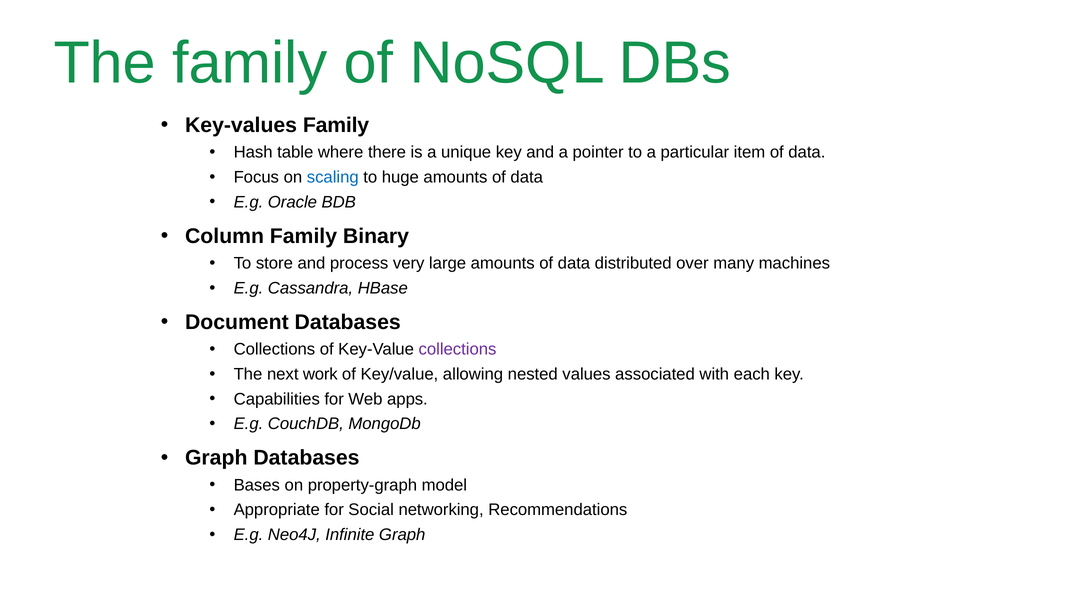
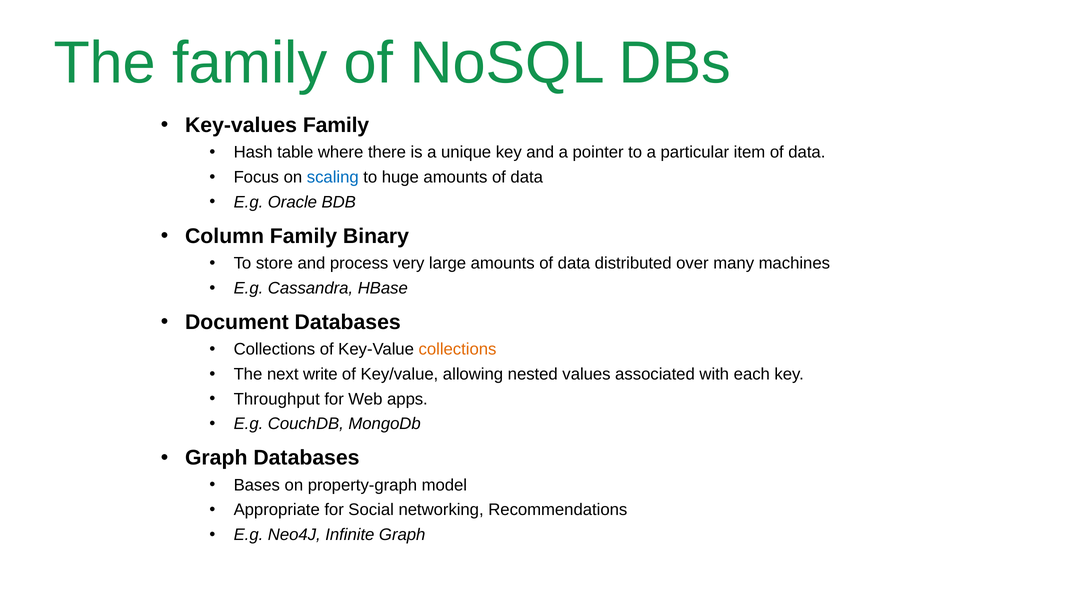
collections colour: purple -> orange (458, 349)
work: work -> write (320, 374)
Capabilities: Capabilities -> Throughput (277, 399)
